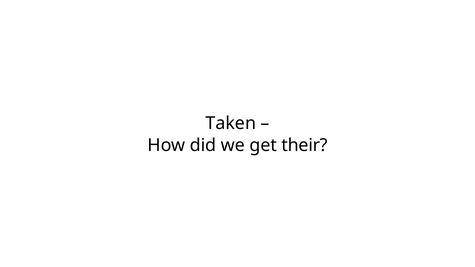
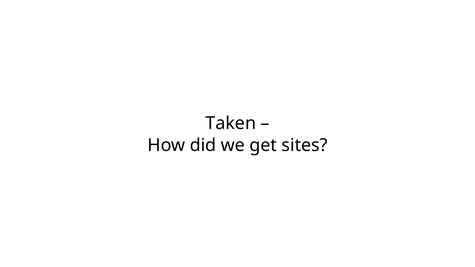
their: their -> sites (305, 145)
